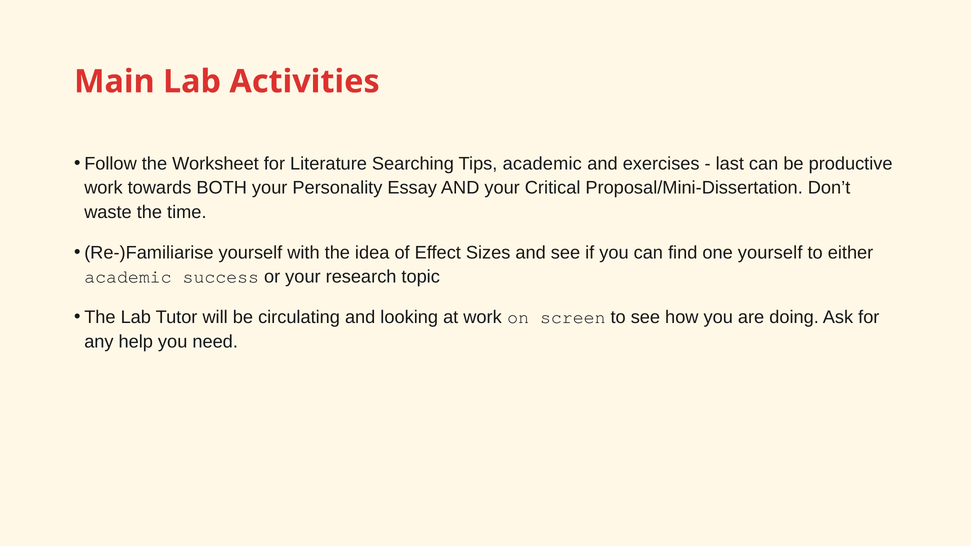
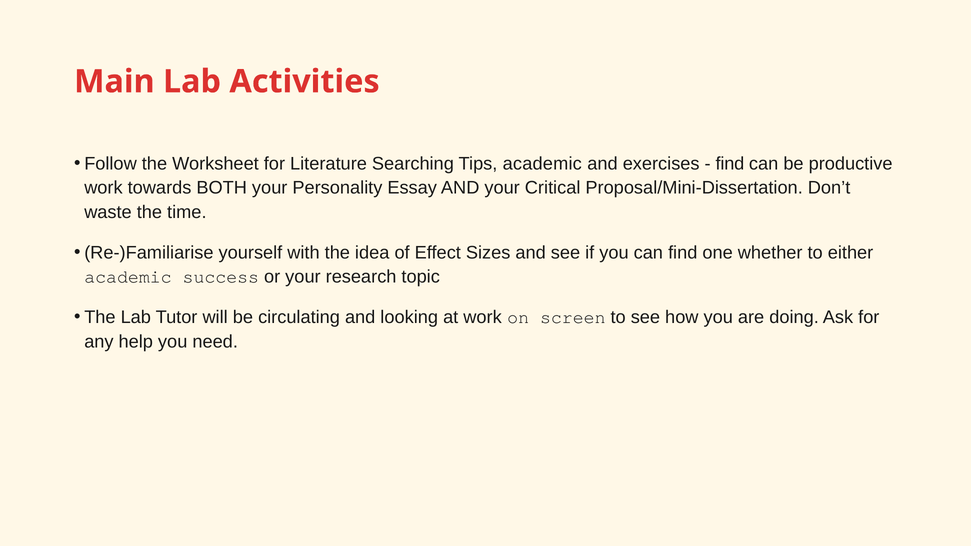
last: last -> find (730, 164)
one yourself: yourself -> whether (770, 253)
